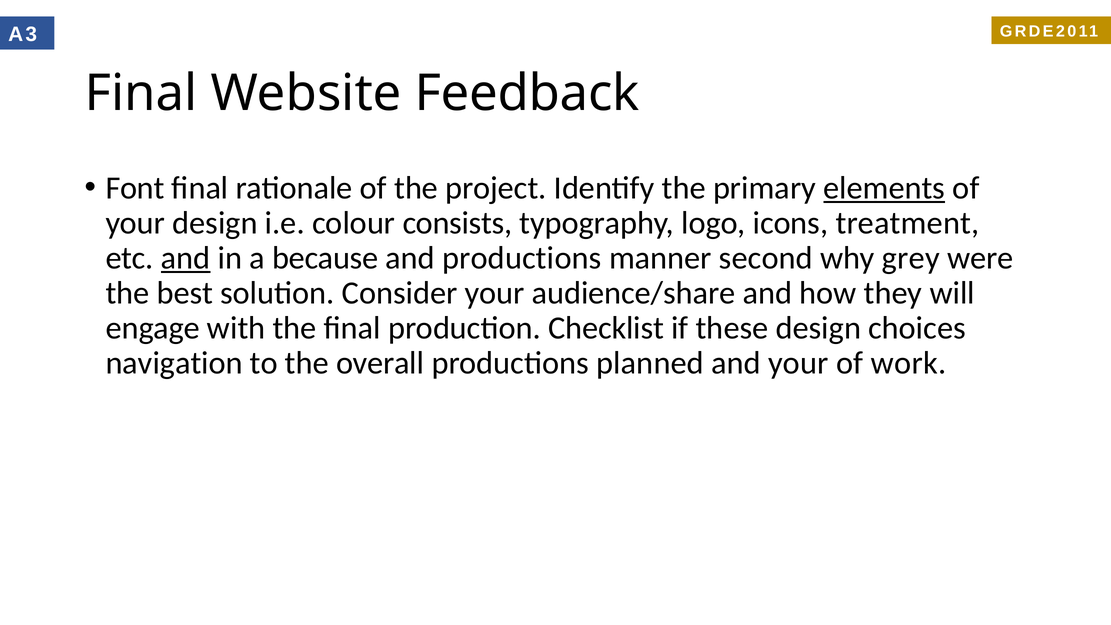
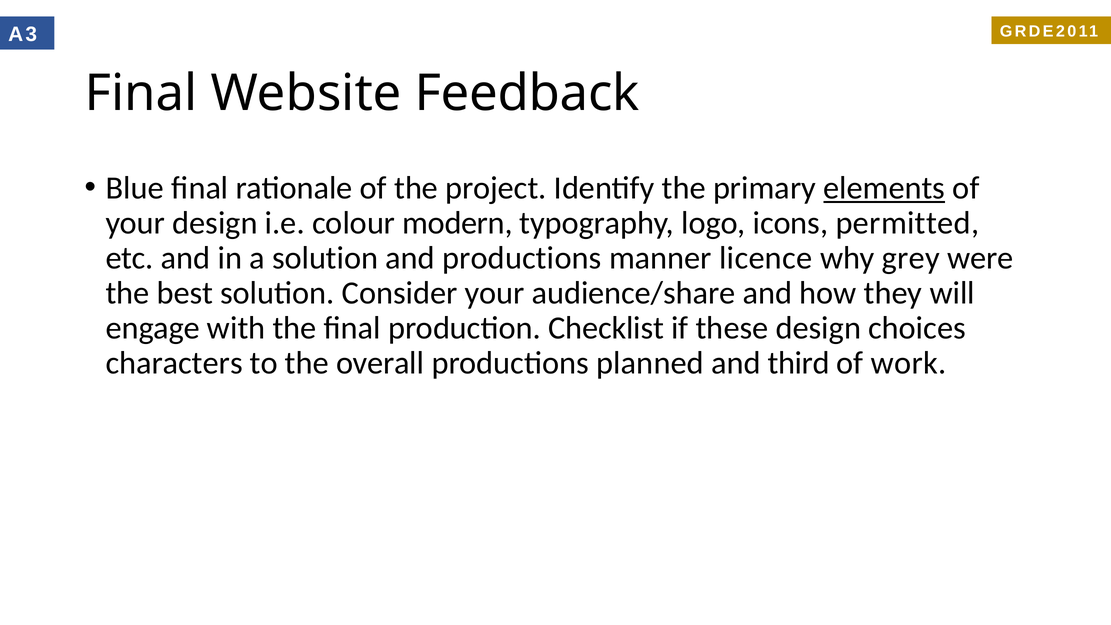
Font: Font -> Blue (135, 188)
consists: consists -> modern (457, 223)
treatment: treatment -> permitted (907, 223)
and underline: present -> none (186, 258)
a because: because -> solution (325, 258)
second: second -> licence (766, 258)
navigation: navigation -> characters (174, 363)
and your: your -> third (799, 363)
